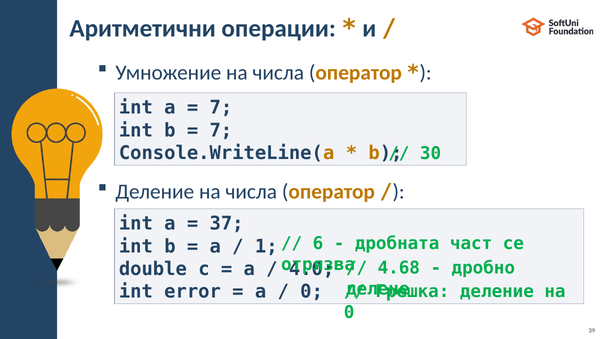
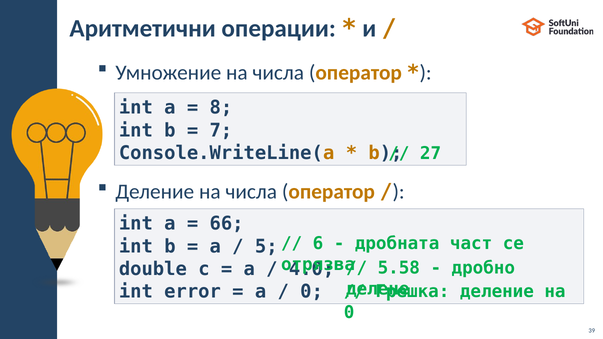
7: 7 -> 8 (221, 108)
30: 30 -> 27 (431, 154)
37: 37 -> 66 (227, 224)
1: 1 -> 5 (266, 246)
4.68: 4.68 -> 5.58 (399, 268)
